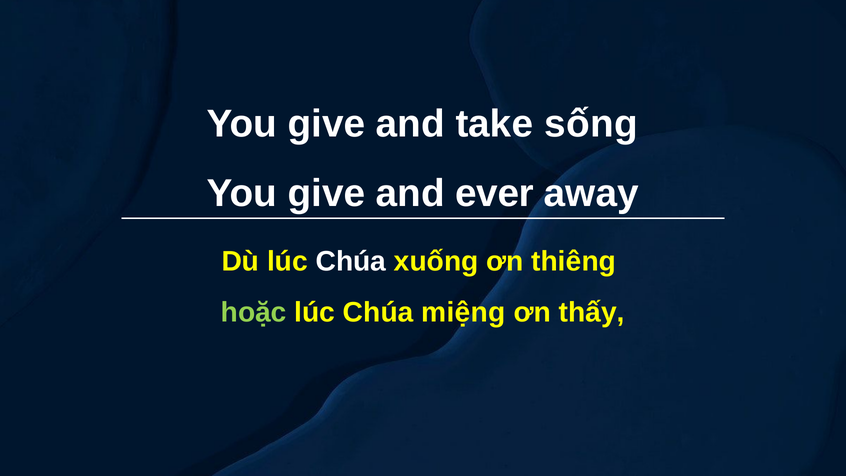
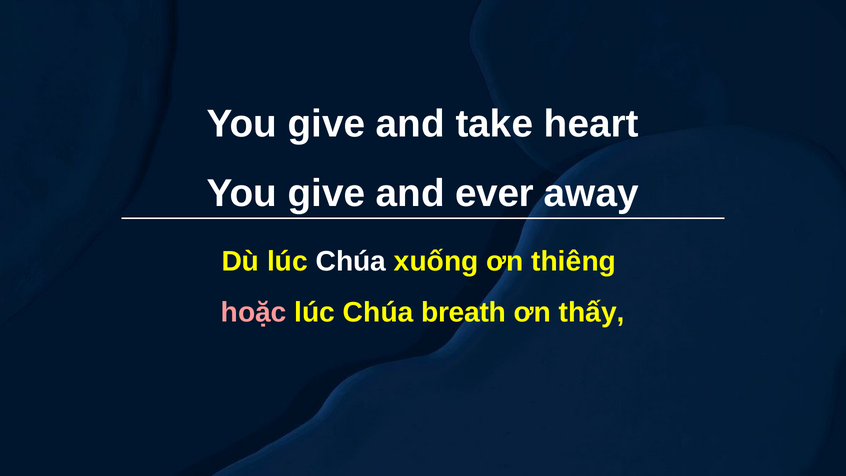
sống: sống -> heart (591, 124)
hoặc colour: light green -> pink (254, 312)
miệng: miệng -> breath (464, 312)
